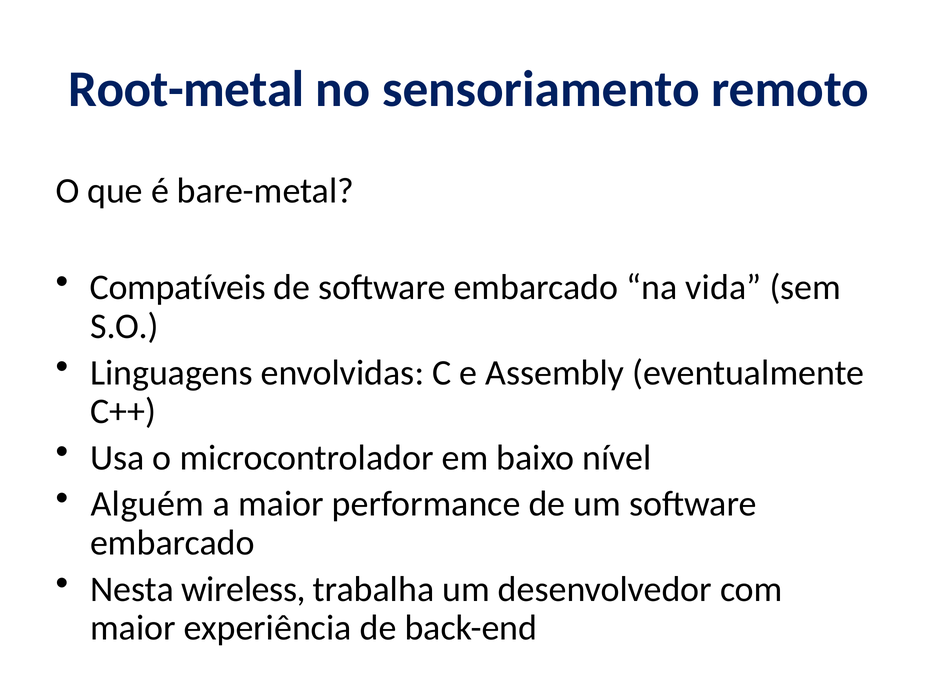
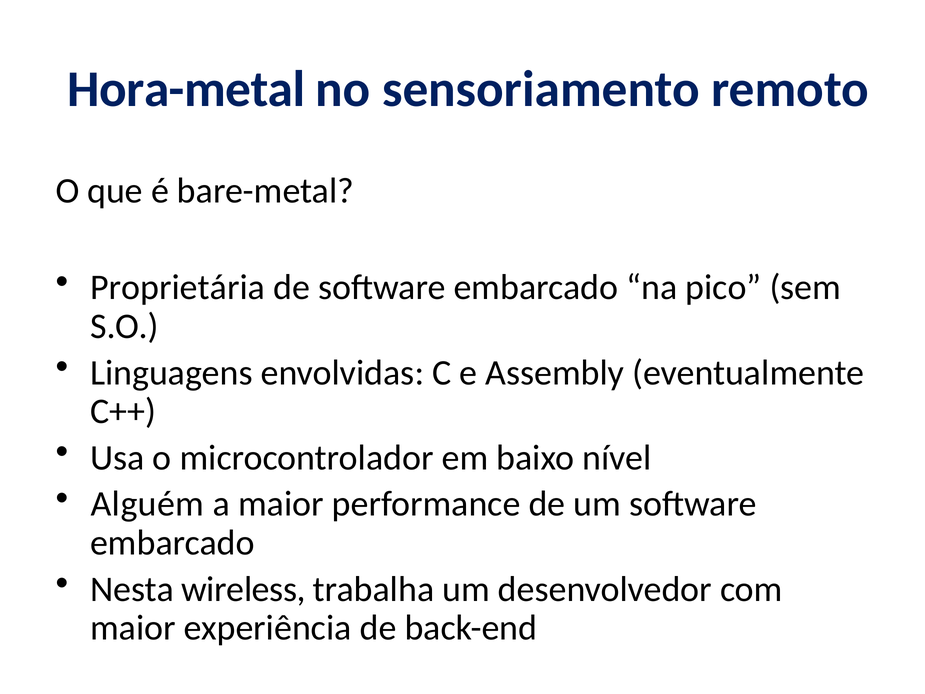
Root-metal: Root-metal -> Hora-metal (186, 89)
Compatíveis: Compatíveis -> Proprietária (178, 287)
vida: vida -> pico (723, 287)
